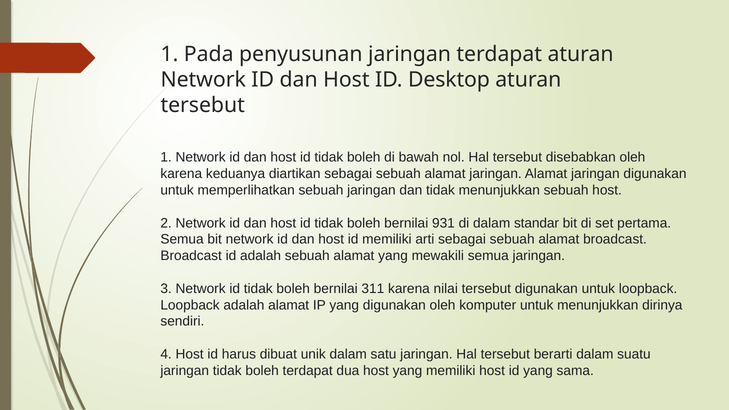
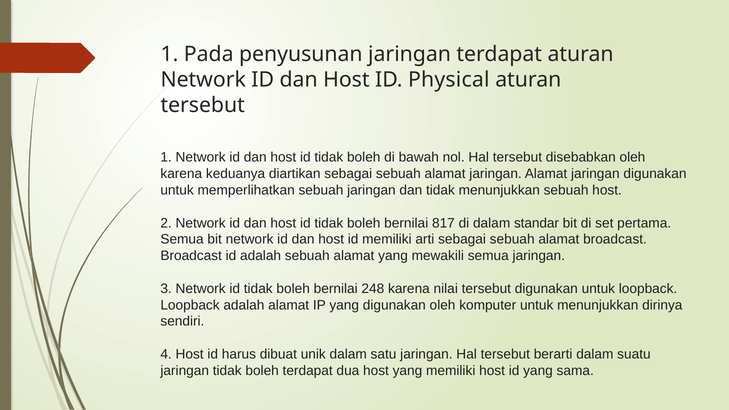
Desktop: Desktop -> Physical (449, 80)
931: 931 -> 817 (443, 223)
311: 311 -> 248 (373, 289)
